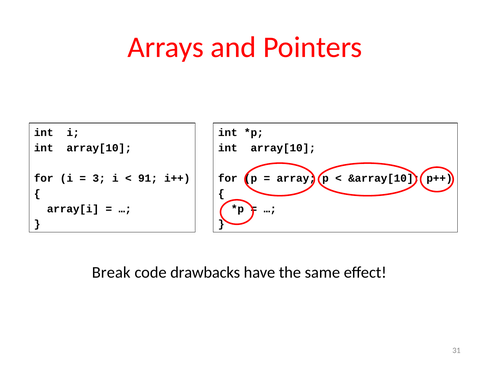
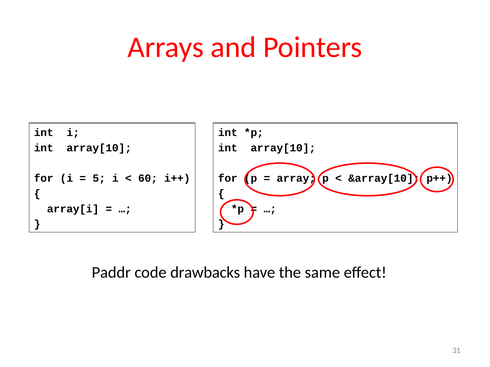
3: 3 -> 5 (99, 179)
91: 91 -> 60 (148, 179)
Break: Break -> Paddr (111, 273)
